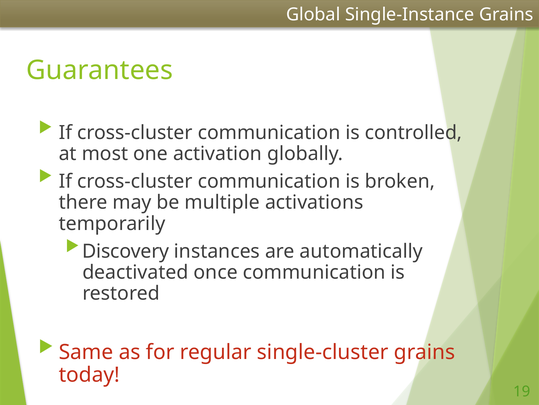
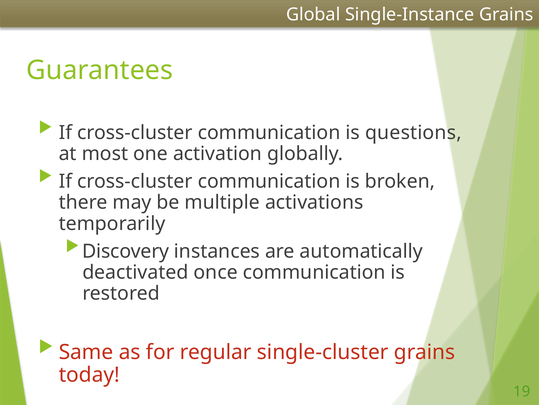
controlled: controlled -> questions (413, 132)
